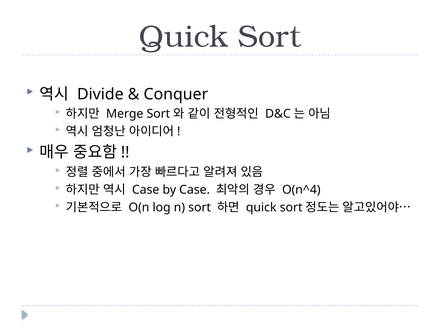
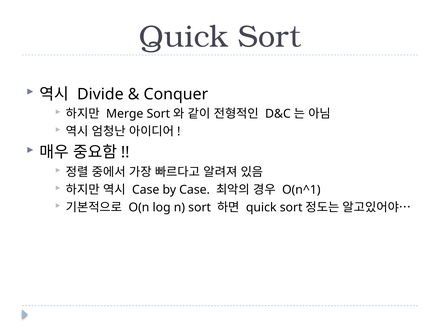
O(n^4: O(n^4 -> O(n^1 (301, 190)
